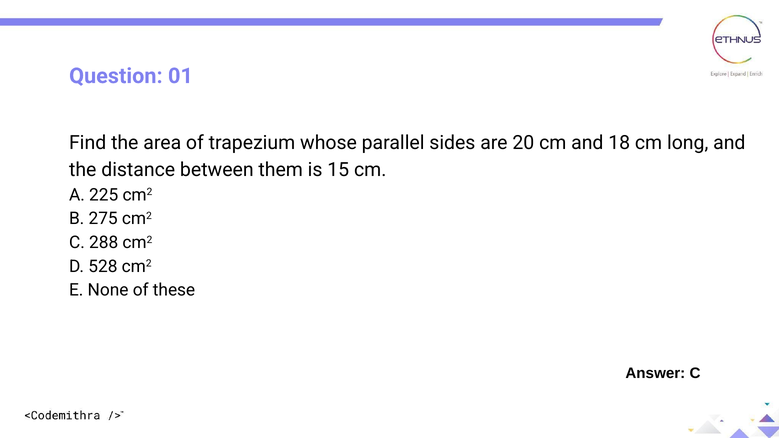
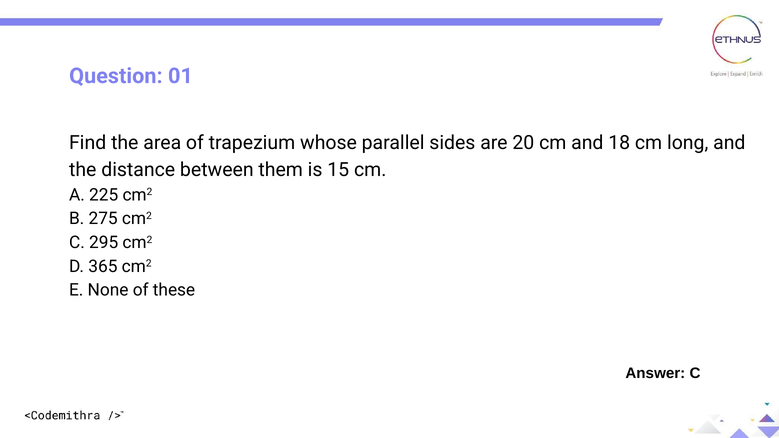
288: 288 -> 295 (104, 243)
528: 528 -> 365 (103, 267)
